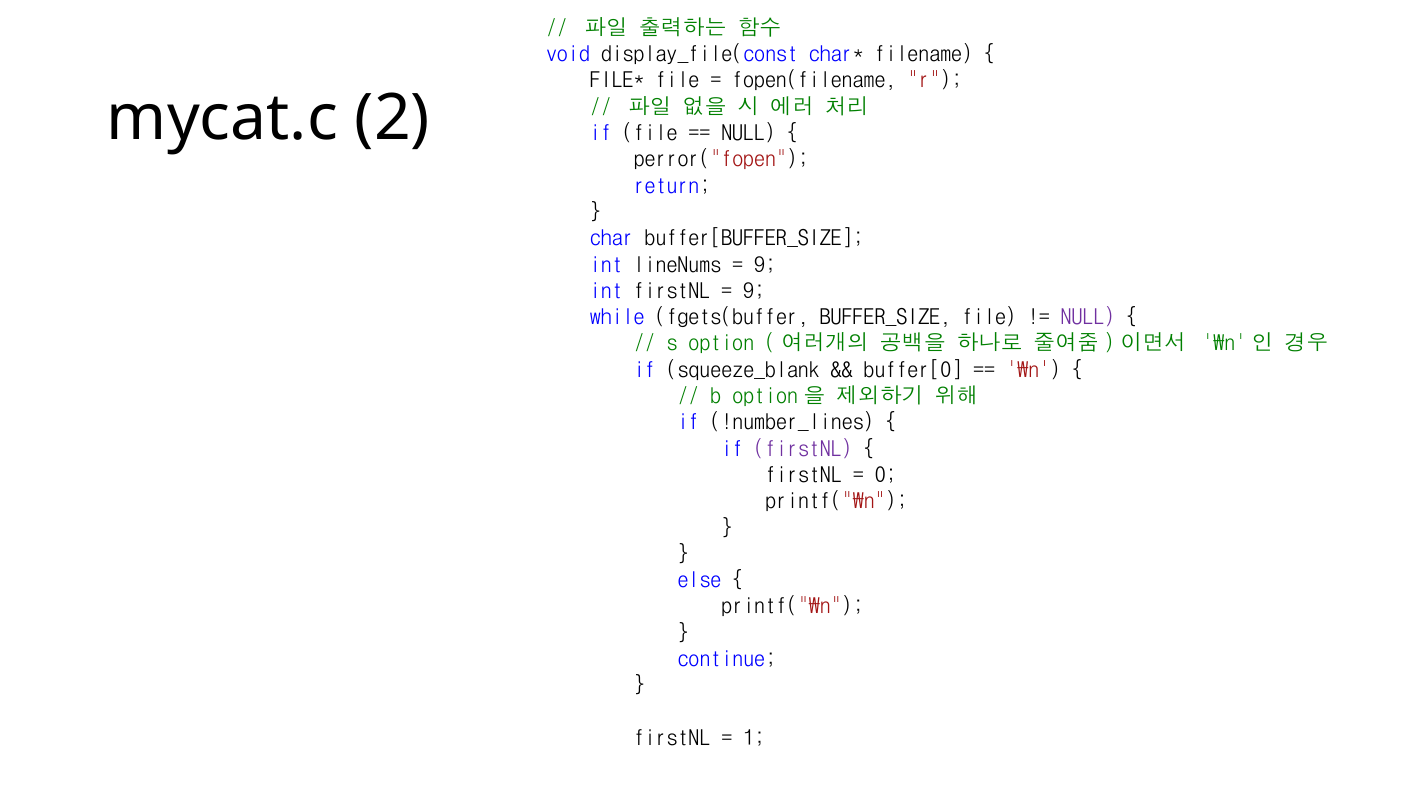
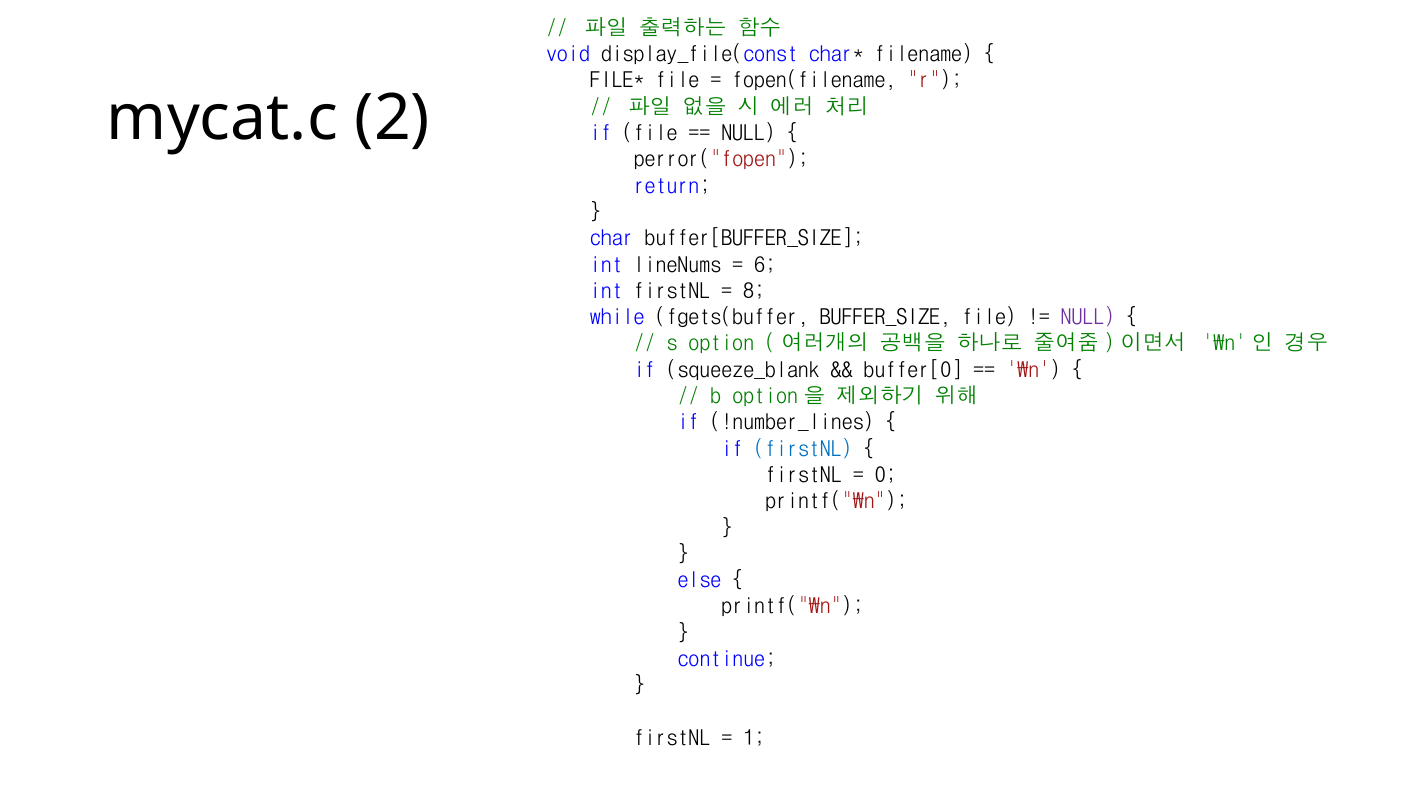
9: 9 -> 6 (765, 265)
9: 9 -> 8 (754, 291)
firstNL colour: purple -> blue (803, 449)
